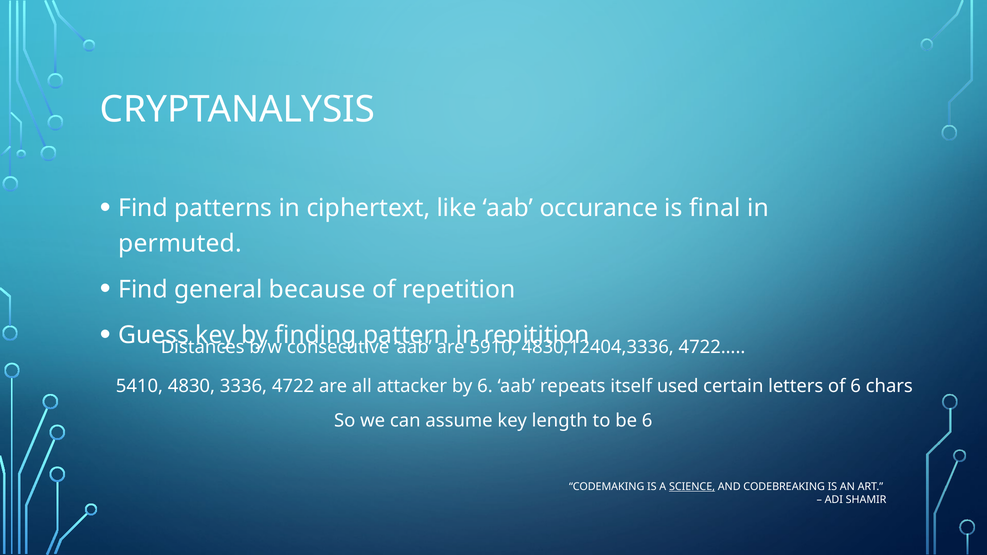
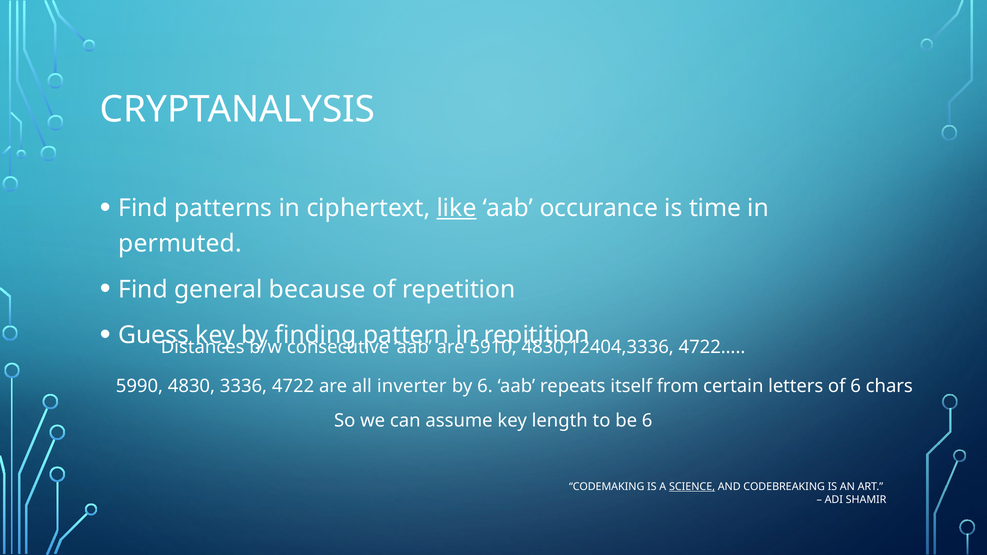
like underline: none -> present (457, 208)
final: final -> time (715, 208)
5410: 5410 -> 5990 (139, 386)
attacker: attacker -> inverter (412, 386)
used: used -> from (678, 386)
